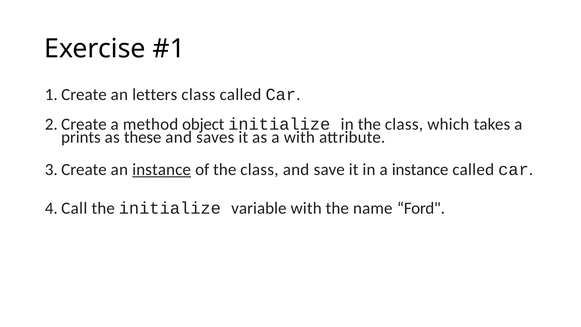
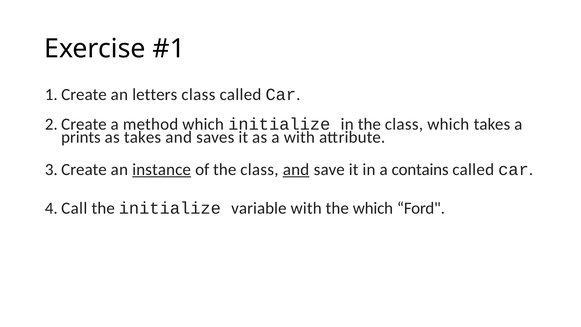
method object: object -> which (203, 124)
as these: these -> takes (143, 137)
and underline: none -> present (296, 170)
a instance: instance -> contains (420, 170)
the name: name -> which (373, 208)
